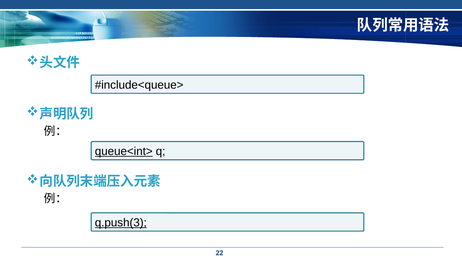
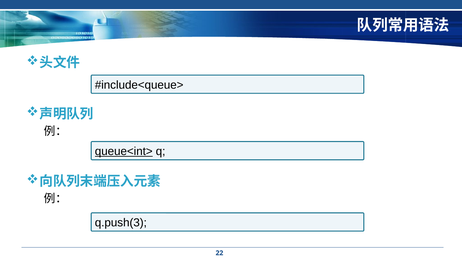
q.push(3 underline: present -> none (121, 223)
